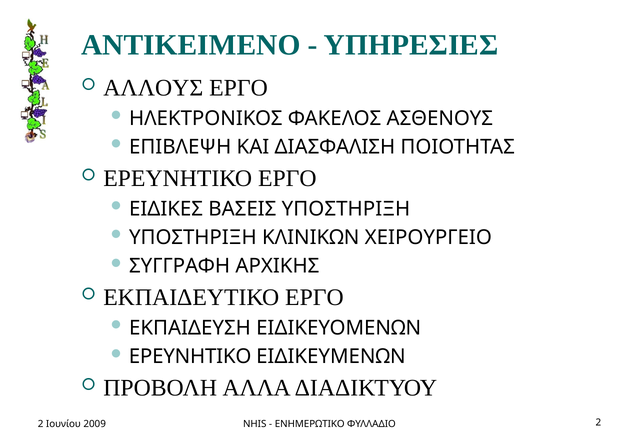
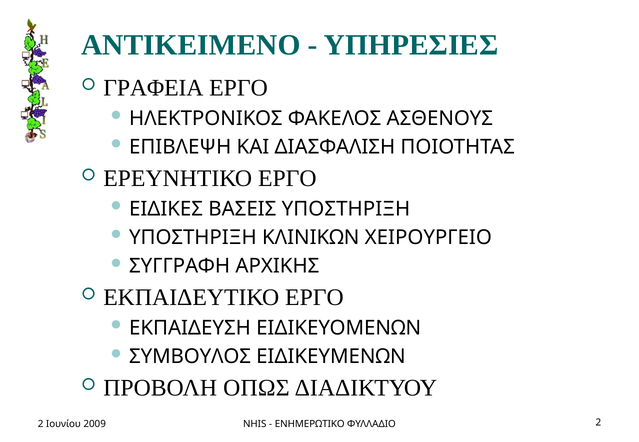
ΑΛΛΟΥΣ: ΑΛΛΟΥΣ -> ΓΡΑΦΕΙΑ (153, 88)
ΕΡΕΥΝΗΤΙΚΟ: ΕΡΕΥΝΗΤΙΚΟ -> ΣΥΜΒΟΥΛΟΣ (190, 357)
ΑΛΛΑ: ΑΛΛΑ -> ΟΠΩΣ (256, 388)
